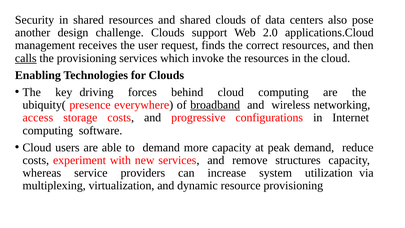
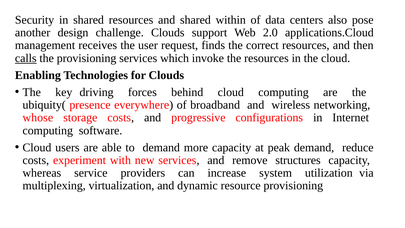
shared clouds: clouds -> within (231, 20)
broadband underline: present -> none (215, 105)
access: access -> whose (38, 118)
